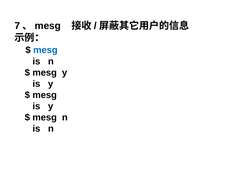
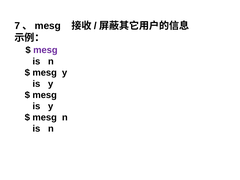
mesg colour: blue -> purple (45, 50)
